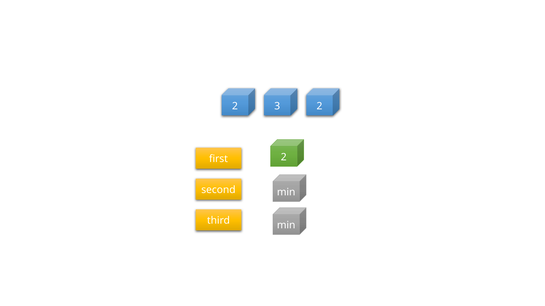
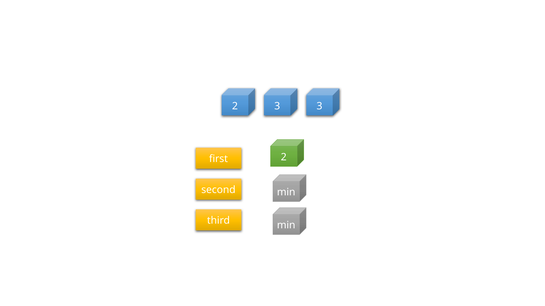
3 2: 2 -> 3 (319, 106)
